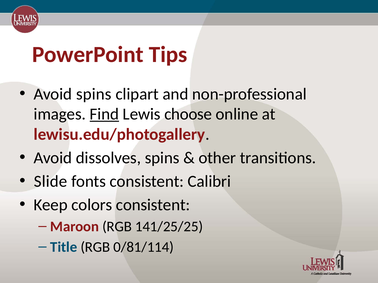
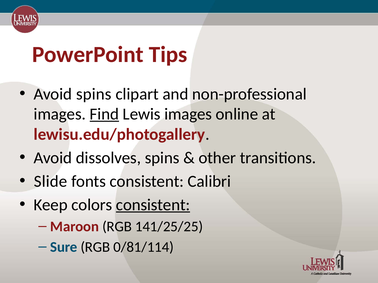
Lewis choose: choose -> images (188, 114)
consistent underline: none -> present (153, 205)
Title: Title -> Sure (64, 247)
